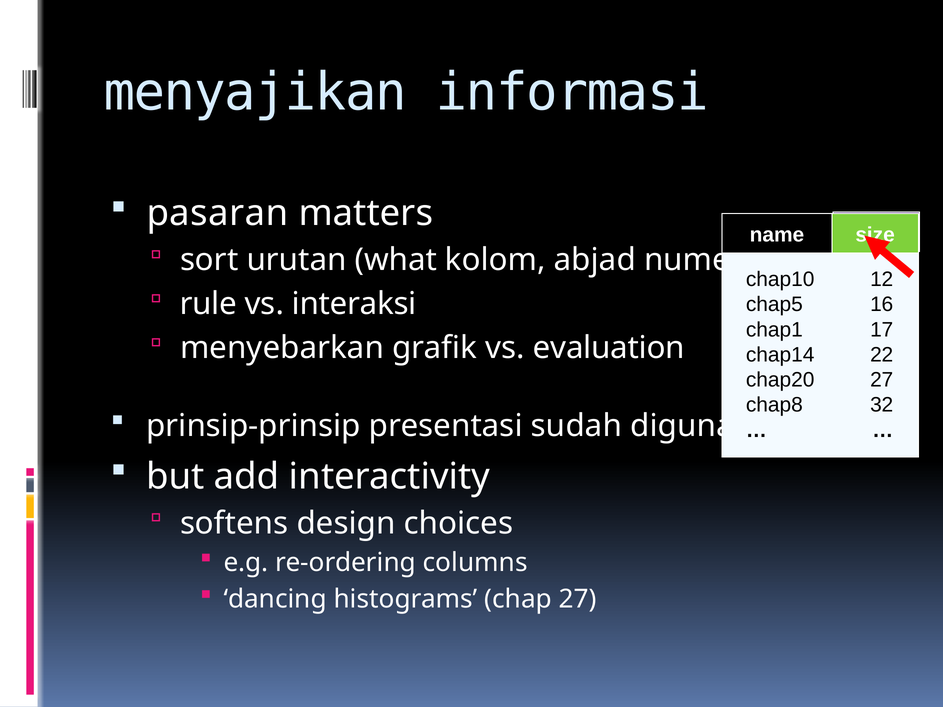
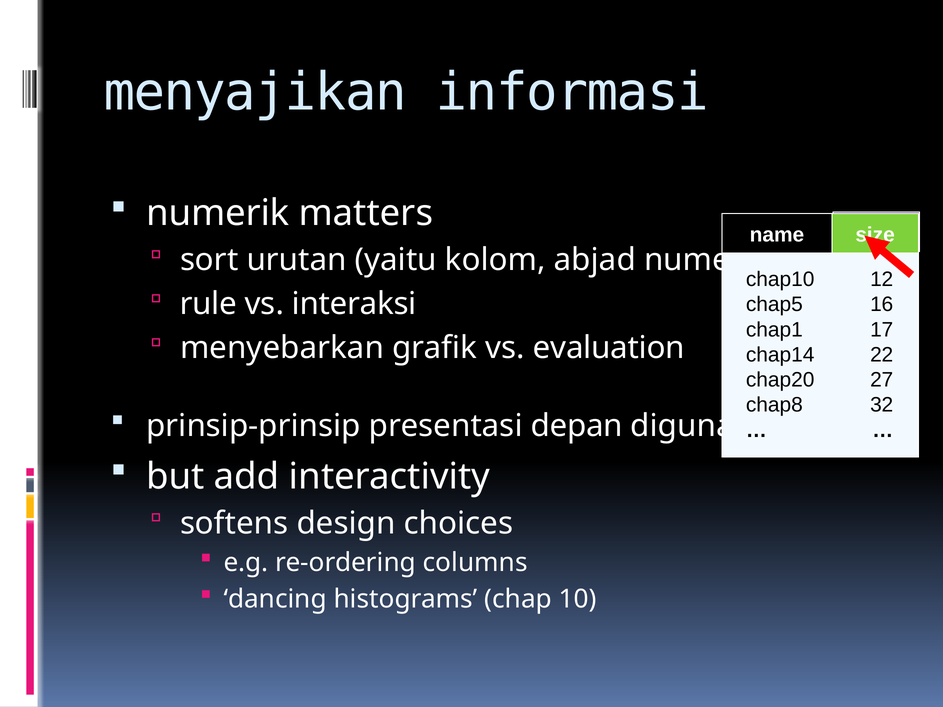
pasaran: pasaran -> numerik (218, 213)
what: what -> yaitu (396, 260)
sudah: sudah -> depan (577, 426)
chap 27: 27 -> 10 (578, 600)
